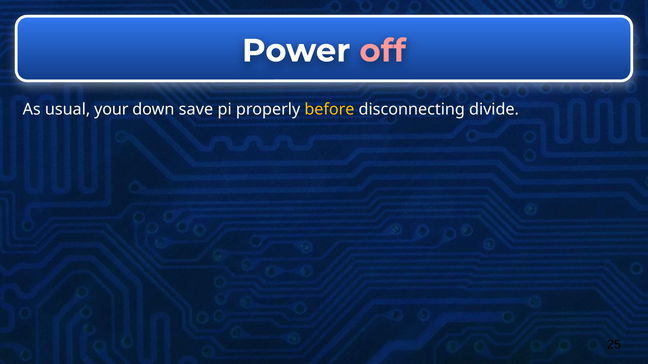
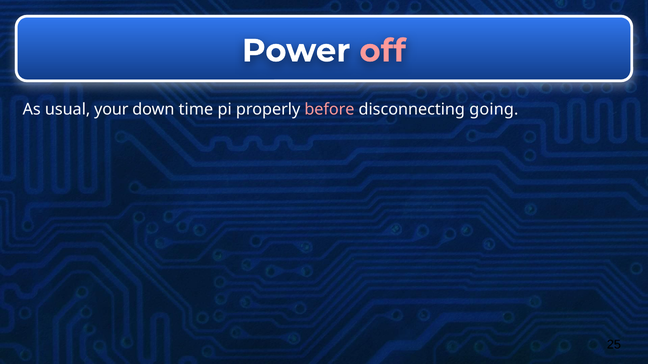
save: save -> time (196, 110)
before colour: yellow -> pink (329, 110)
divide: divide -> going (494, 110)
